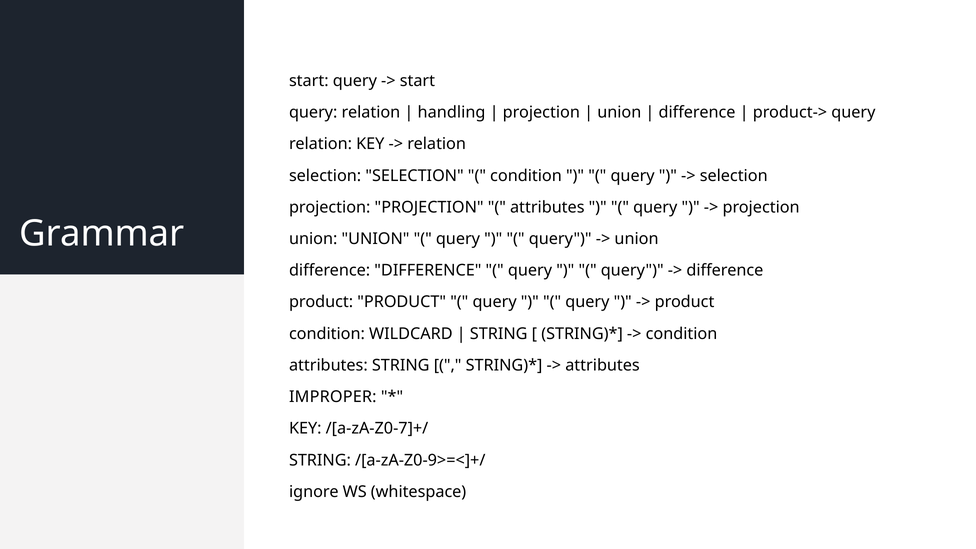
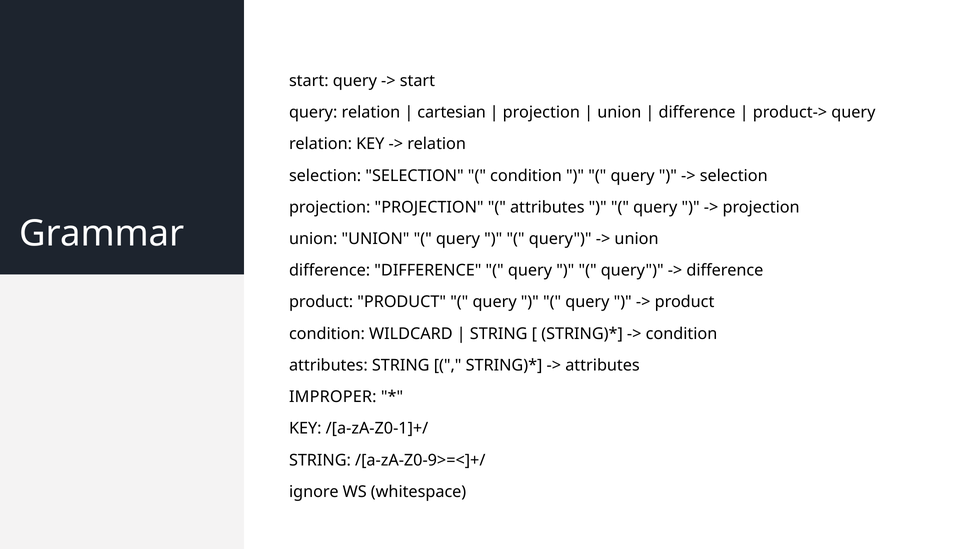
handling: handling -> cartesian (452, 112)
/[a-zA-Z0-7]+/: /[a-zA-Z0-7]+/ -> /[a-zA-Z0-1]+/ (377, 429)
